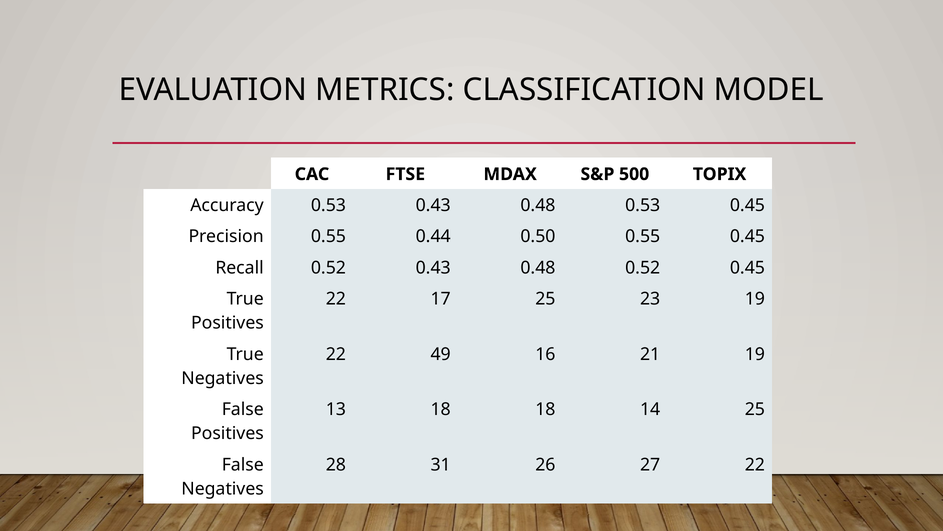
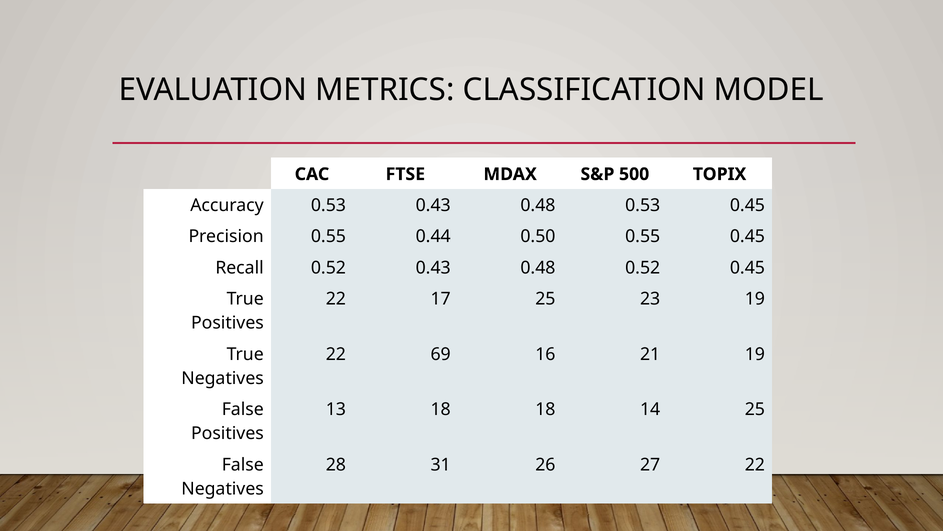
49: 49 -> 69 (441, 354)
